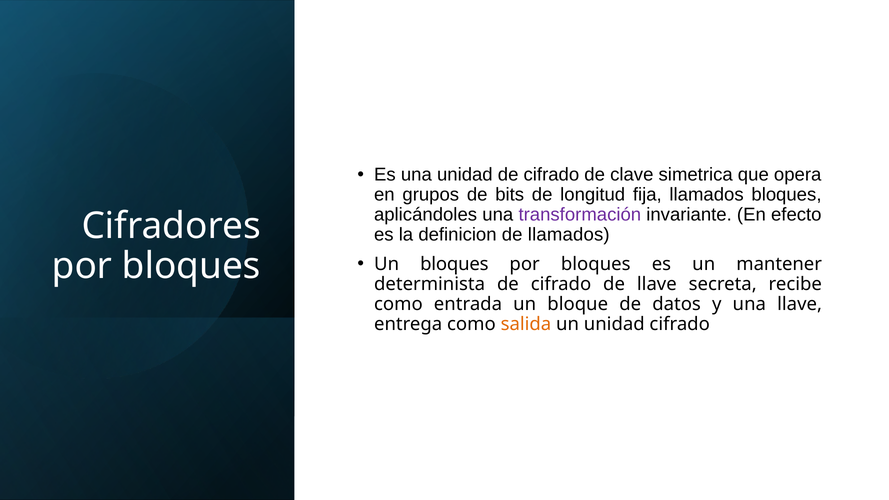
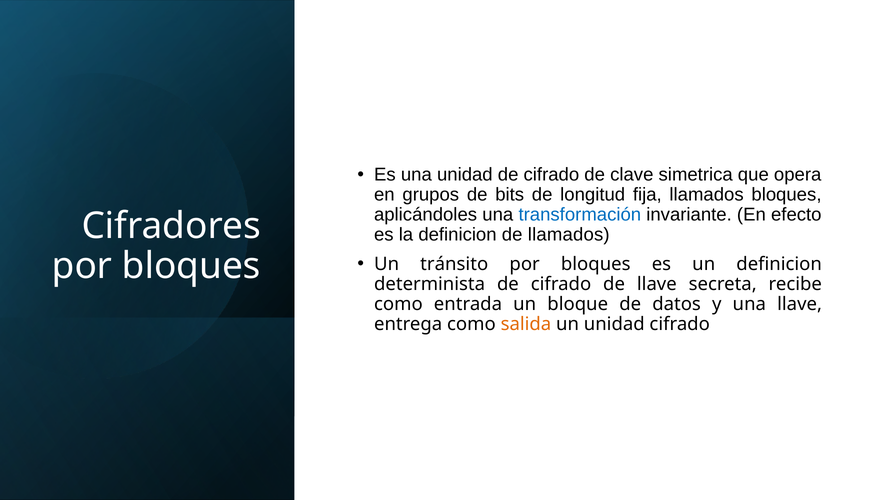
transformación colour: purple -> blue (580, 215)
Un bloques: bloques -> tránsito (454, 264)
un mantener: mantener -> definicion (779, 264)
